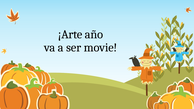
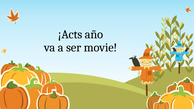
¡Arte: ¡Arte -> ¡Acts (70, 34)
